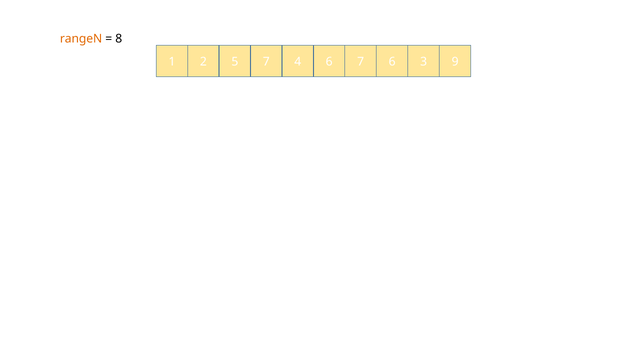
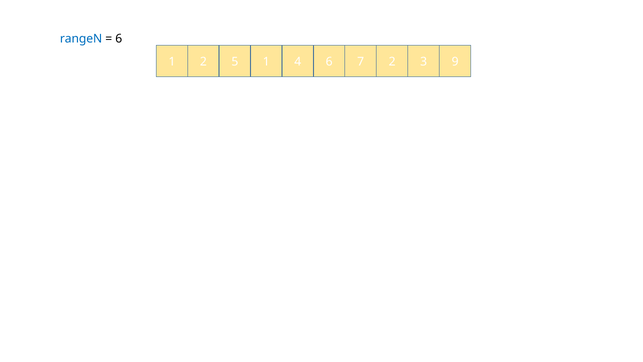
rangeN colour: orange -> blue (81, 39)
8: 8 -> 6 (119, 39)
2 7: 7 -> 1 (266, 62)
4 6: 6 -> 2 (392, 62)
